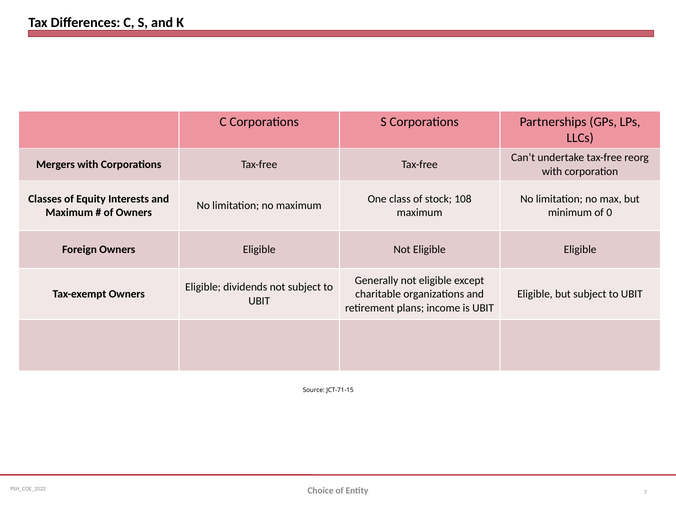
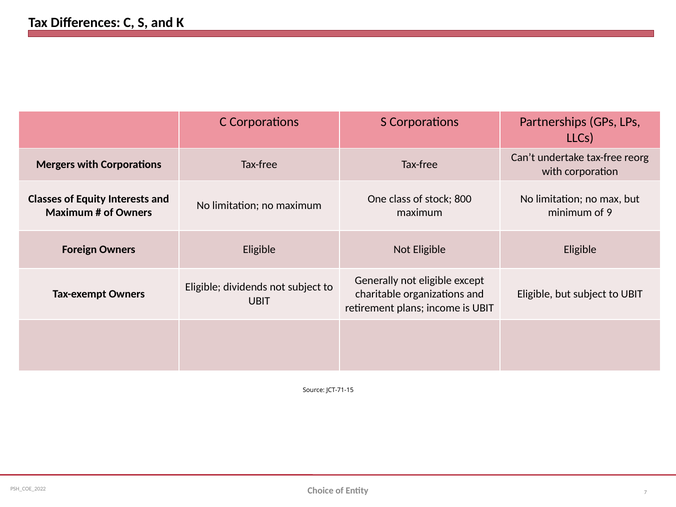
108: 108 -> 800 (463, 199)
0: 0 -> 9 (609, 213)
